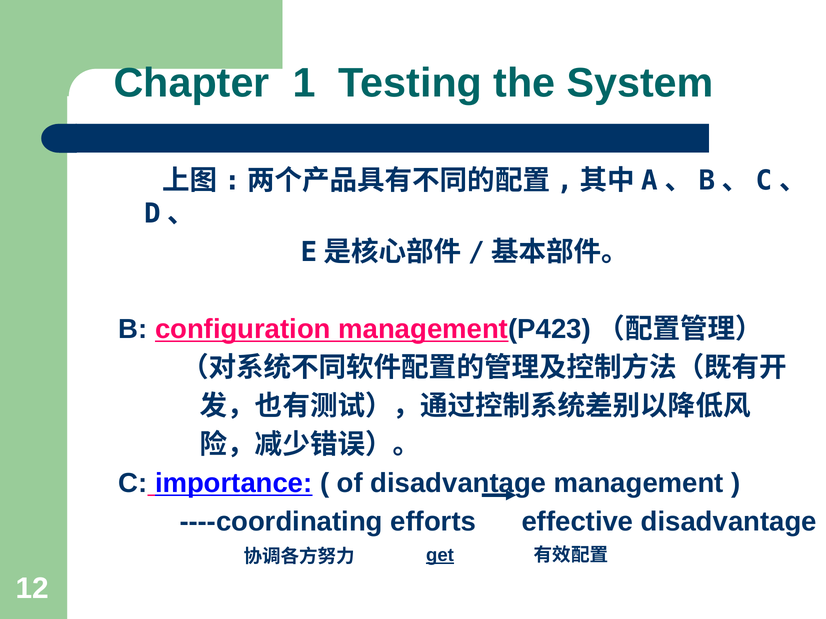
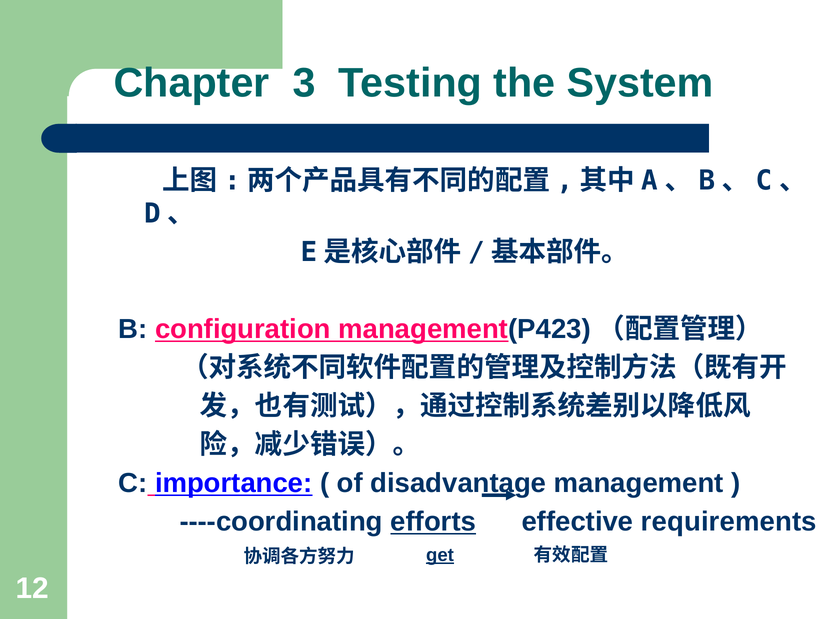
1: 1 -> 3 (304, 83)
efforts underline: none -> present (433, 522)
effective disadvantage: disadvantage -> requirements (729, 522)
